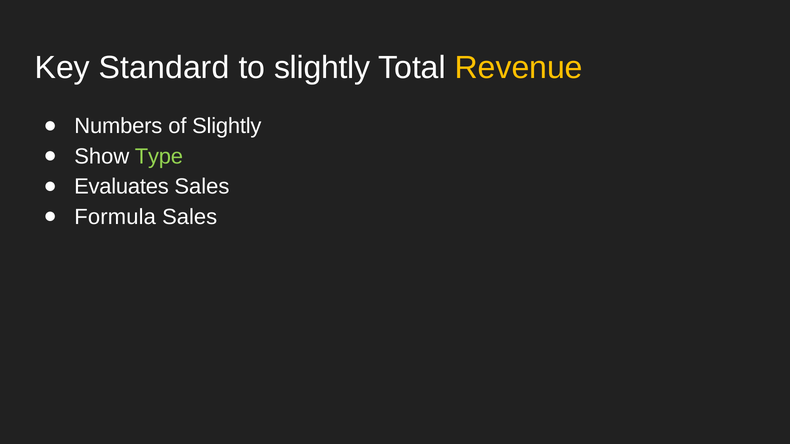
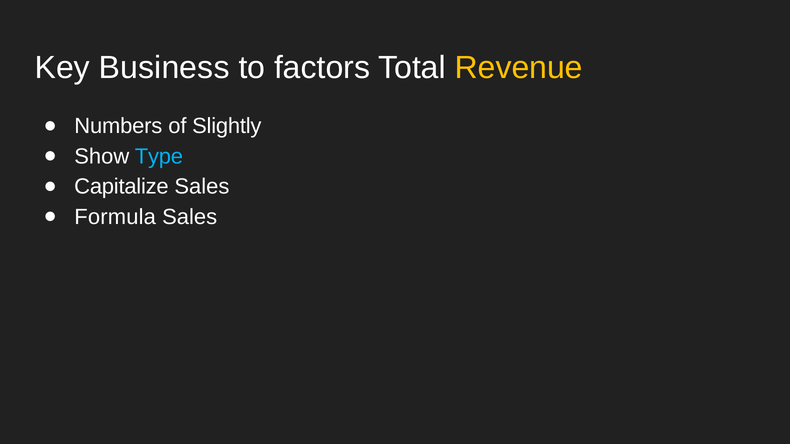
Standard: Standard -> Business (164, 68)
to slightly: slightly -> factors (322, 68)
Type colour: light green -> light blue (159, 156)
Evaluates: Evaluates -> Capitalize (121, 187)
